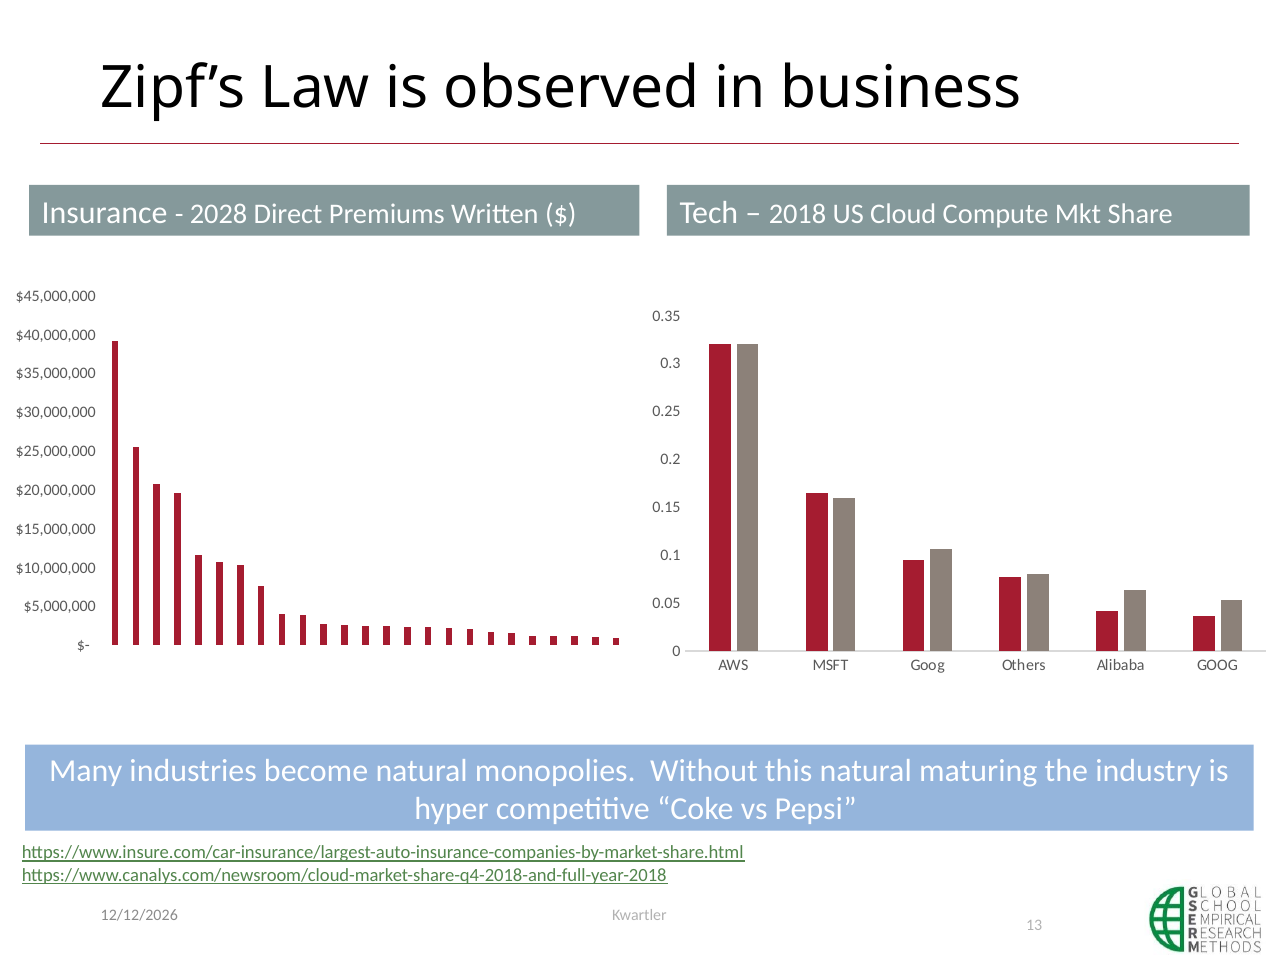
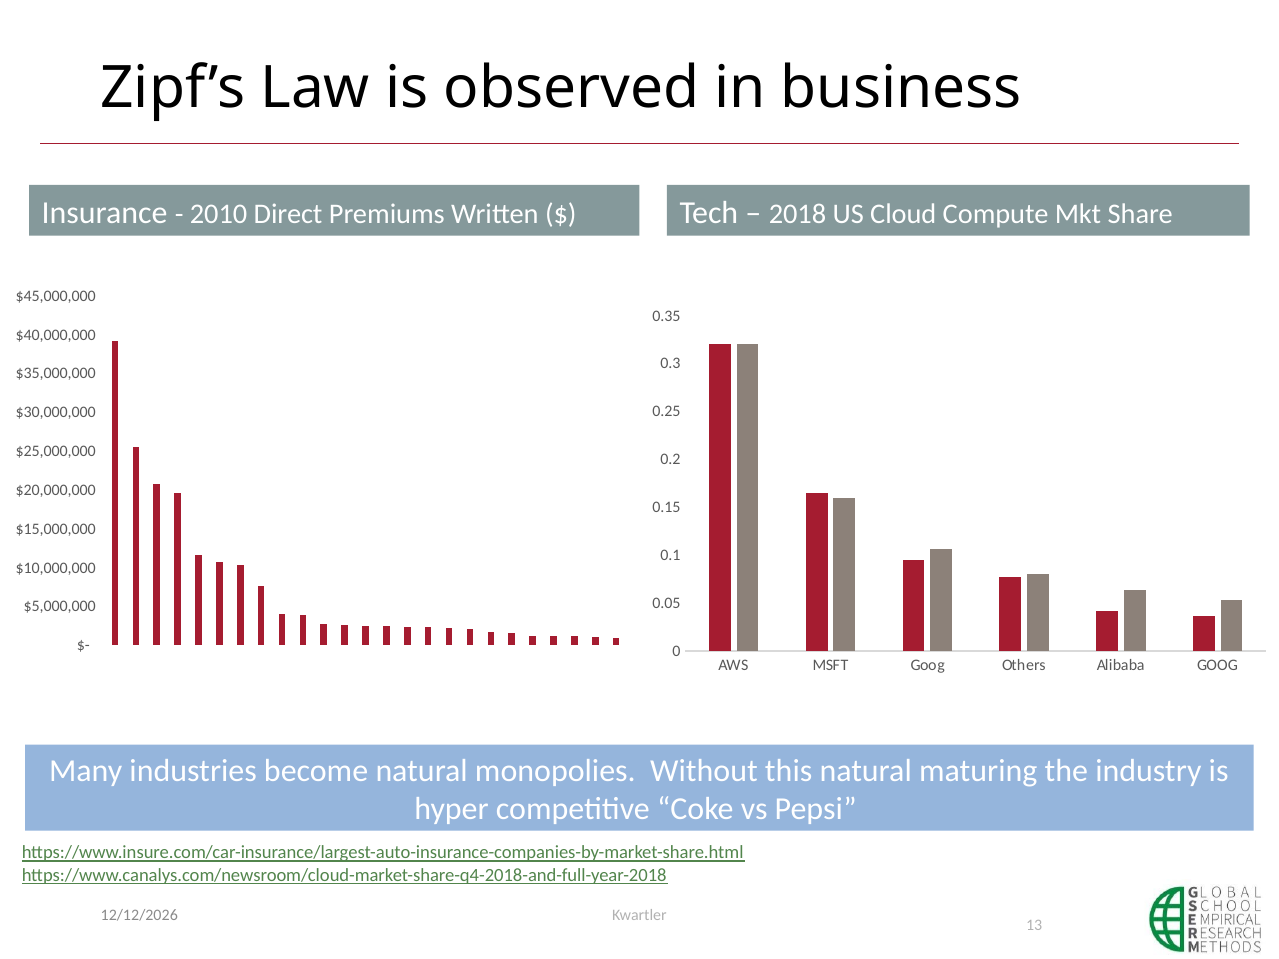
2028: 2028 -> 2010 (219, 214)
